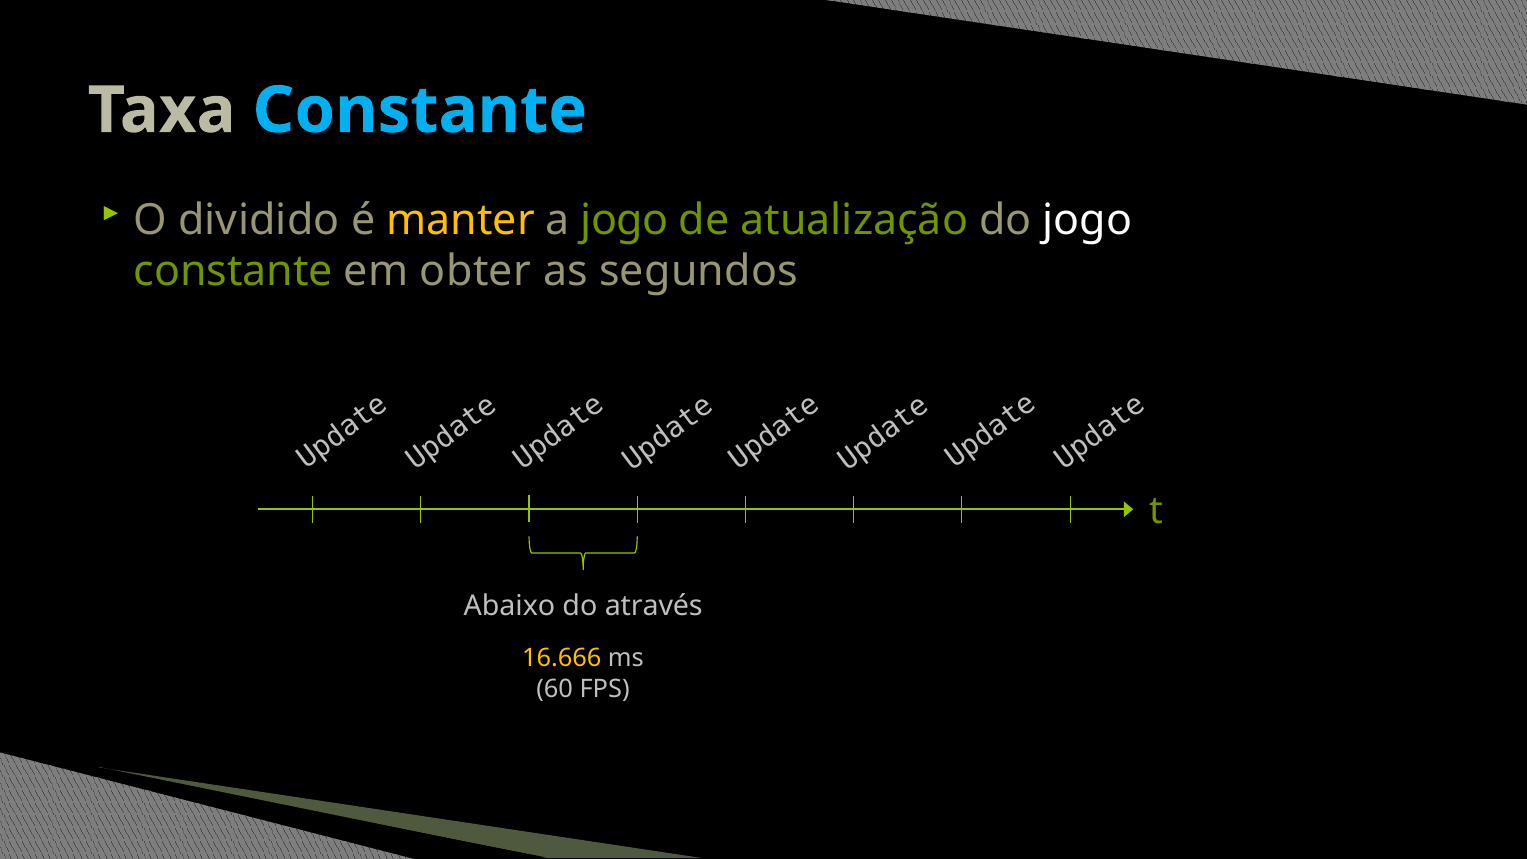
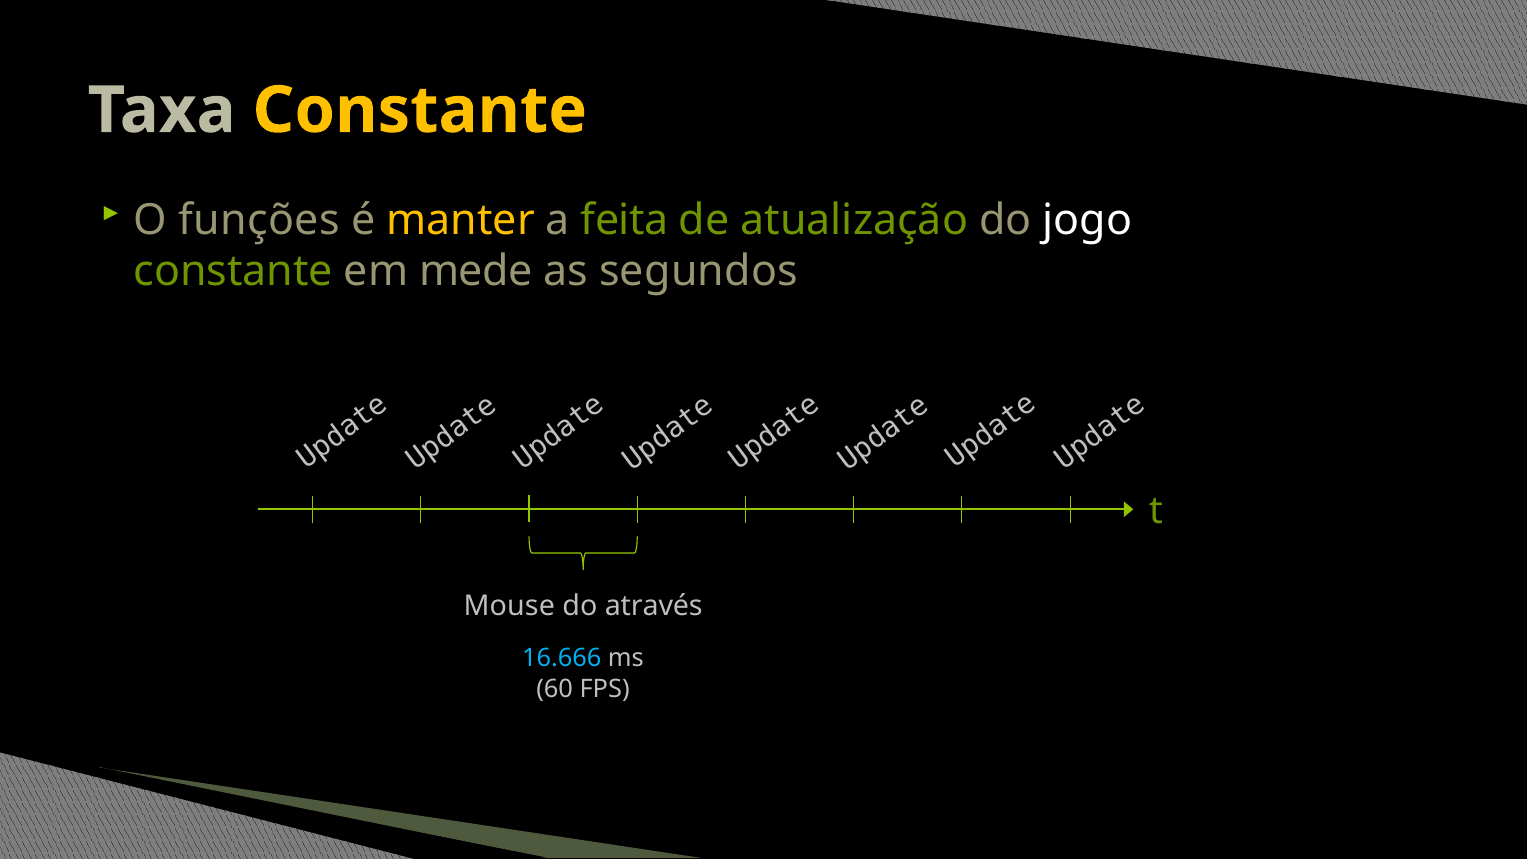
Constante colour: light blue -> yellow (420, 111)
dividido: dividido -> funções (259, 220)
a jogo: jogo -> feita (625, 220)
obter: obter -> mede (476, 272)
Abaixo: Abaixo -> Mouse (509, 606)
16.666 colour: yellow -> light blue (562, 658)
